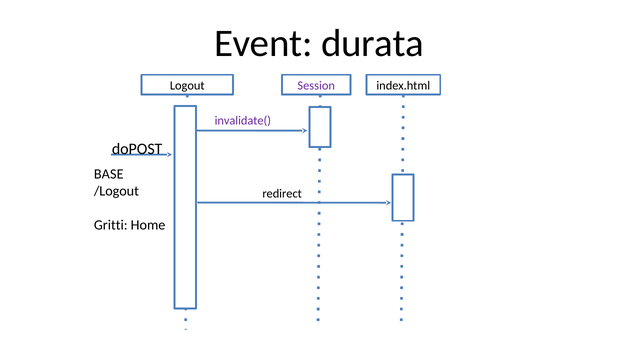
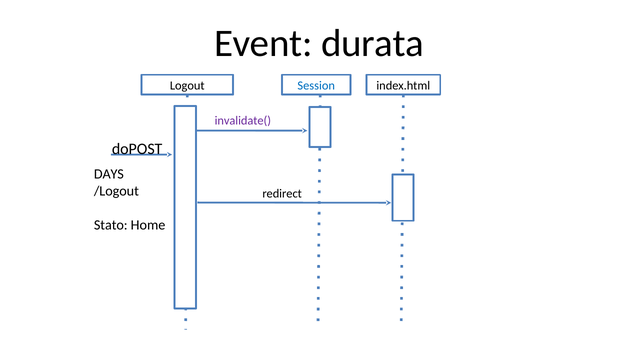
Session colour: purple -> blue (316, 86)
BASE: BASE -> DAYS (109, 174)
Gritti: Gritti -> Stato (111, 225)
